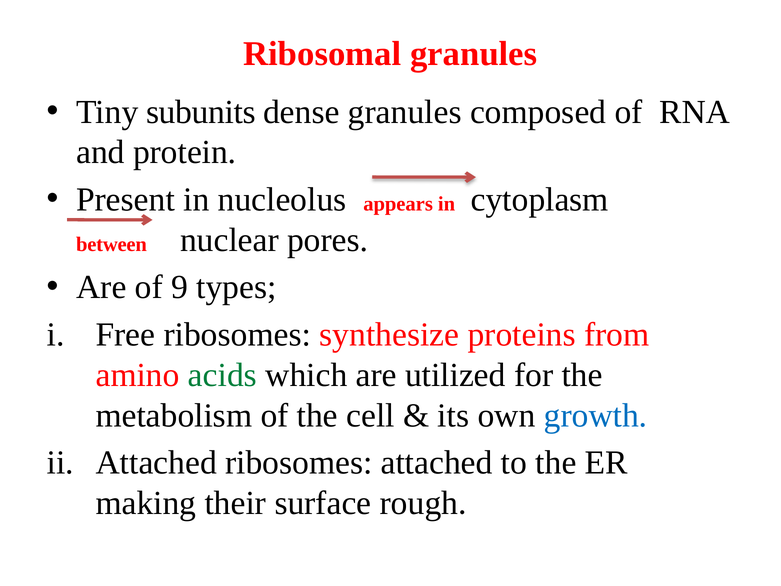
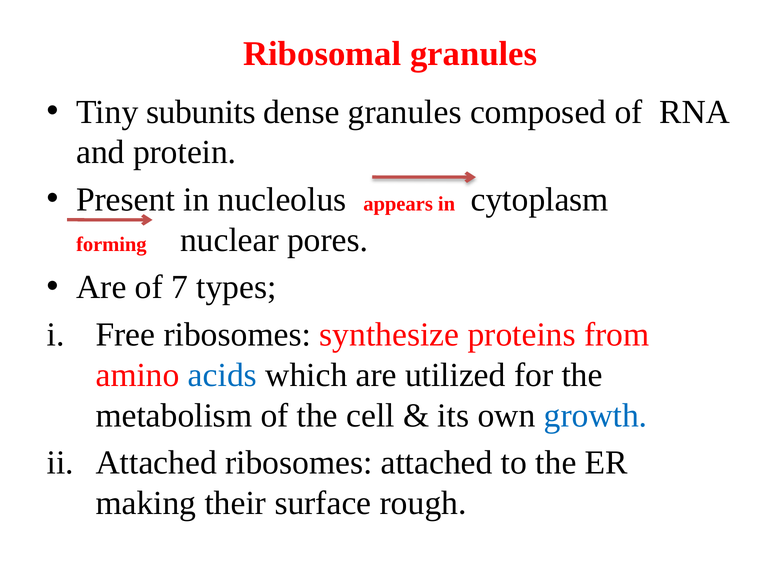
between: between -> forming (111, 244)
9: 9 -> 7 (180, 287)
acids colour: green -> blue (222, 375)
